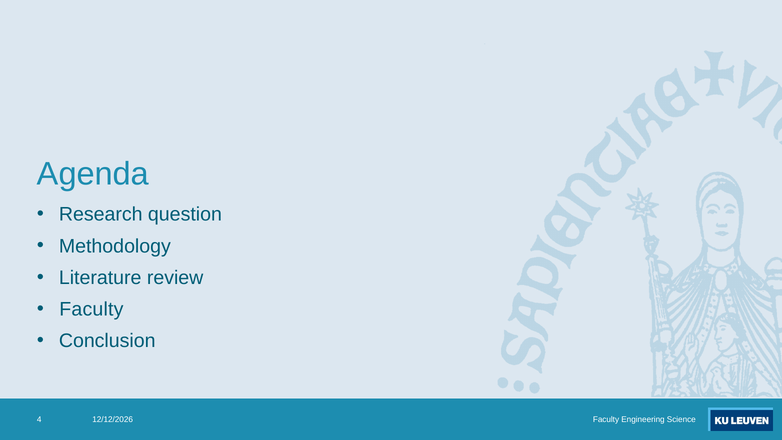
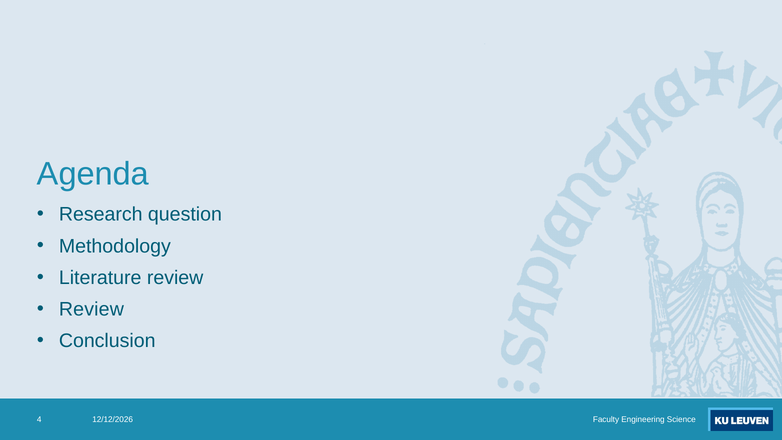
Faculty: Faculty -> Review (91, 309)
